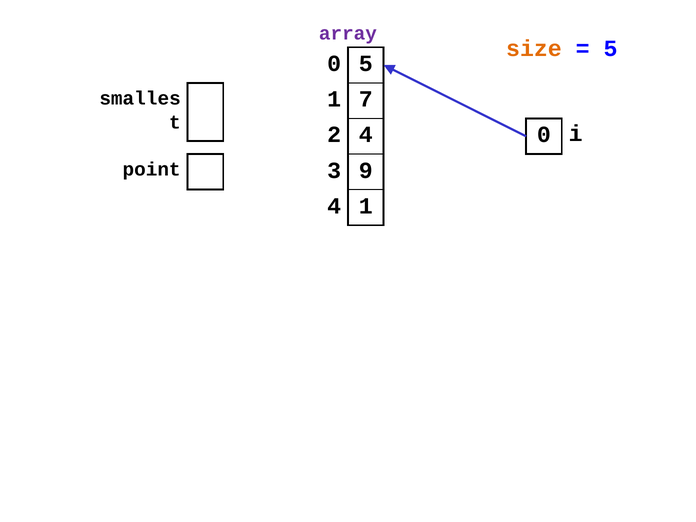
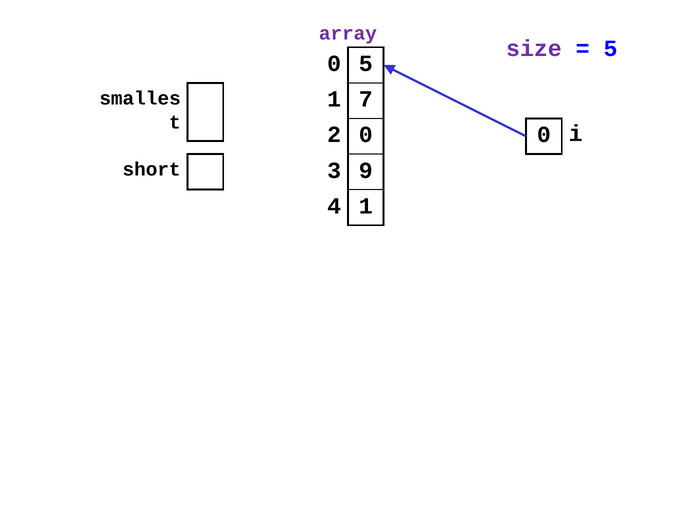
size colour: orange -> purple (534, 48)
2 4: 4 -> 0 (366, 135)
point: point -> short (152, 169)
